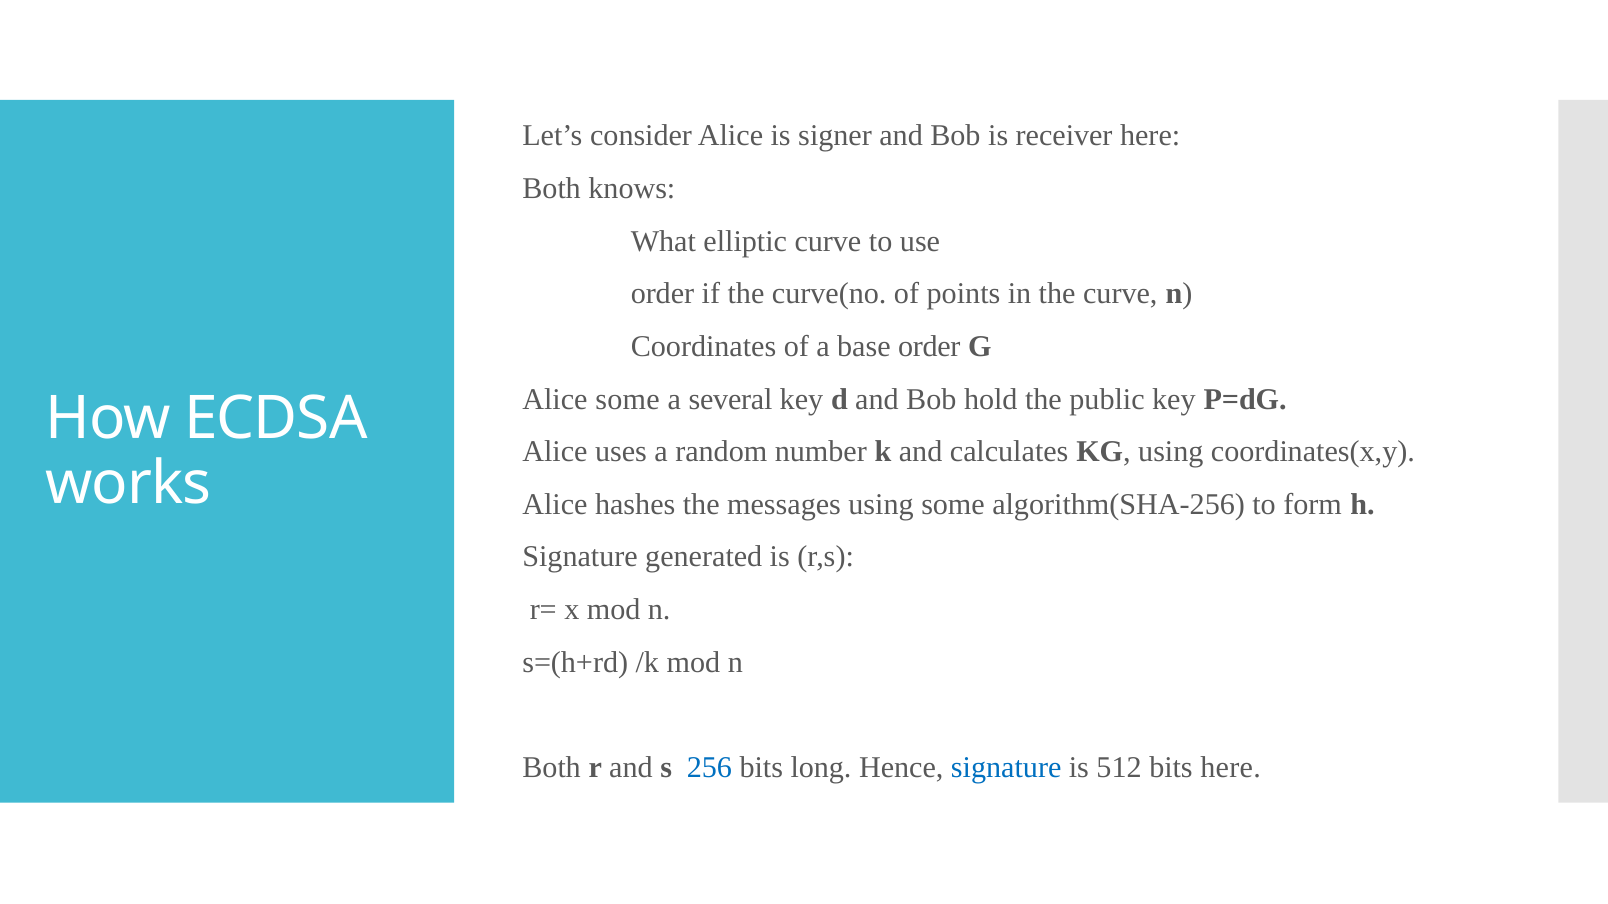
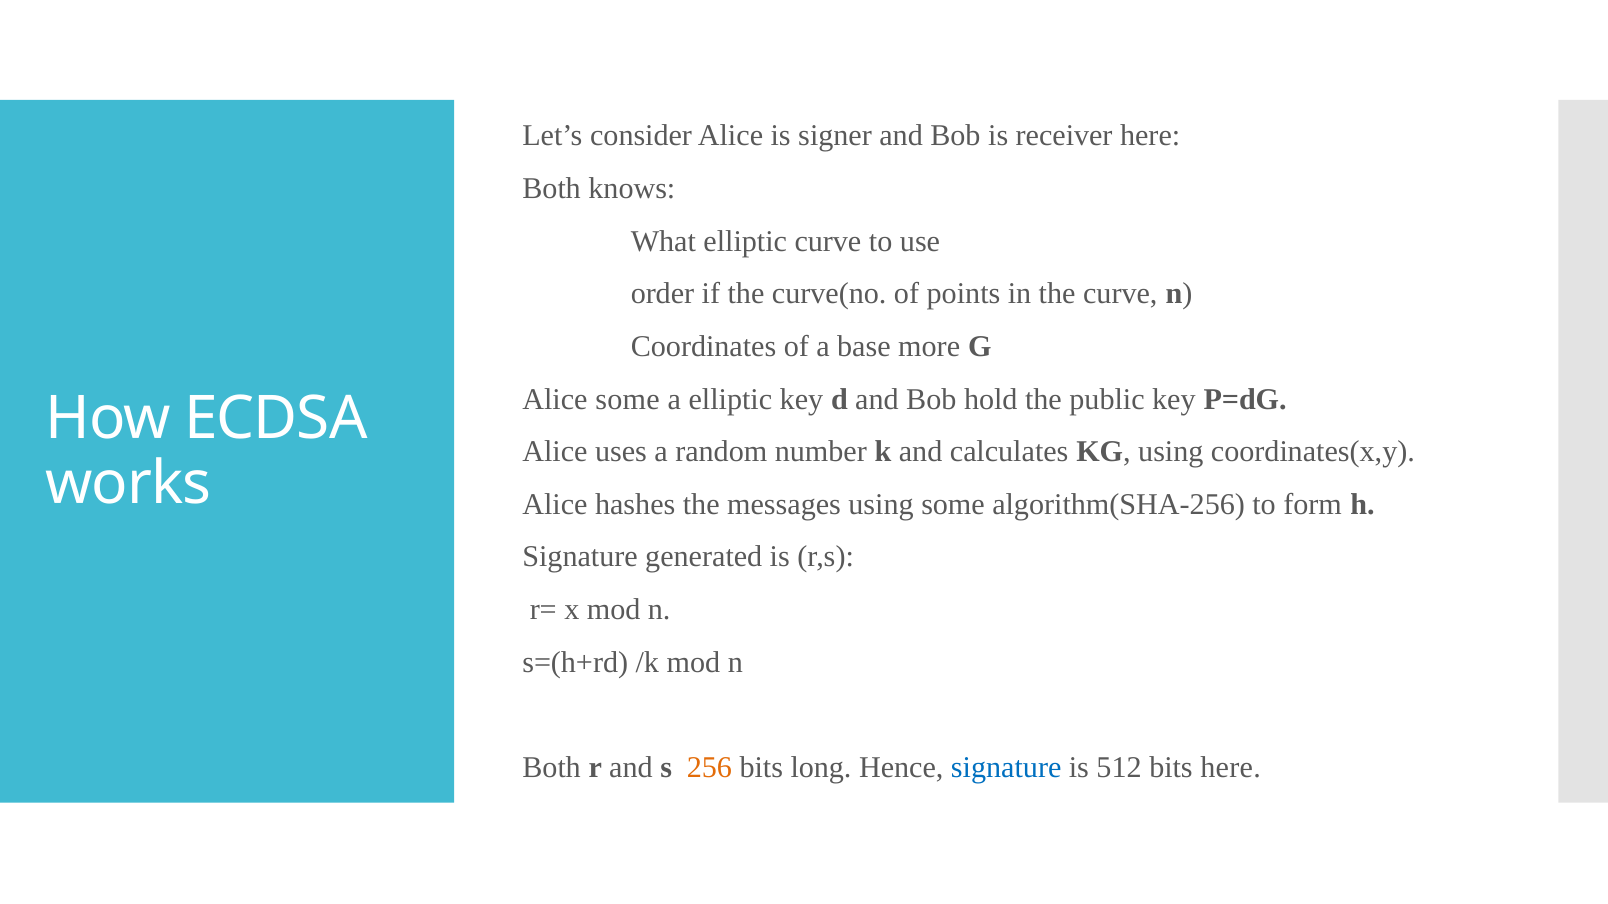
base order: order -> more (929, 347)
a several: several -> elliptic (730, 399)
256 colour: blue -> orange (709, 768)
